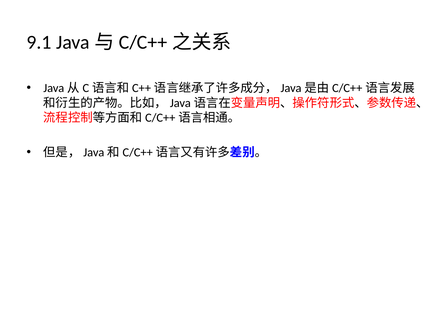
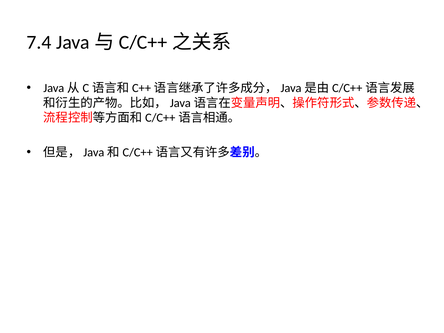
9.1: 9.1 -> 7.4 (39, 42)
